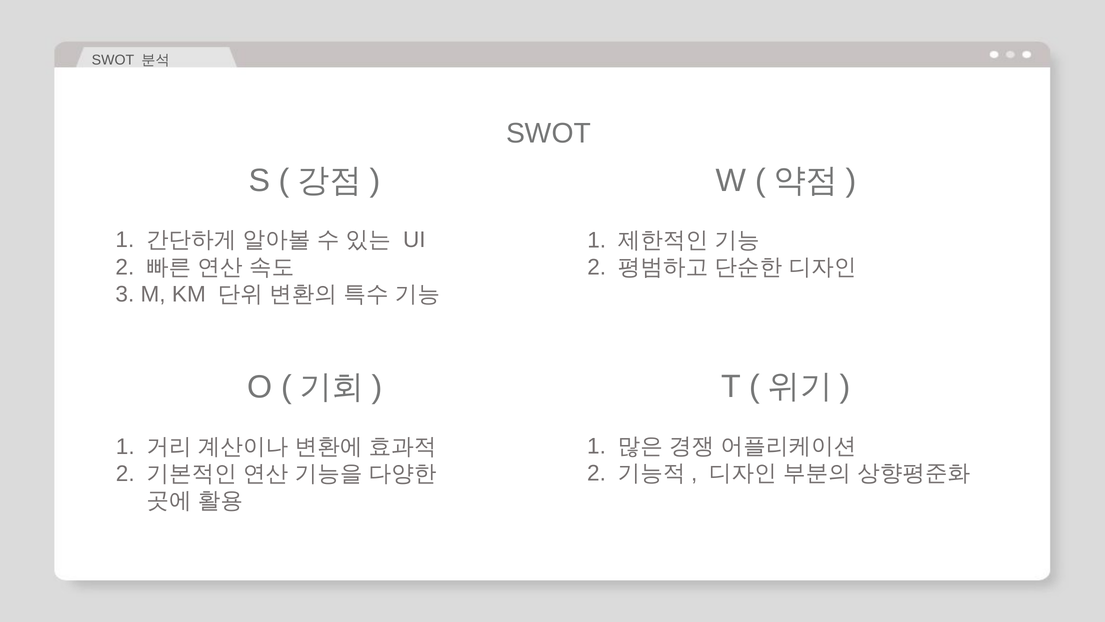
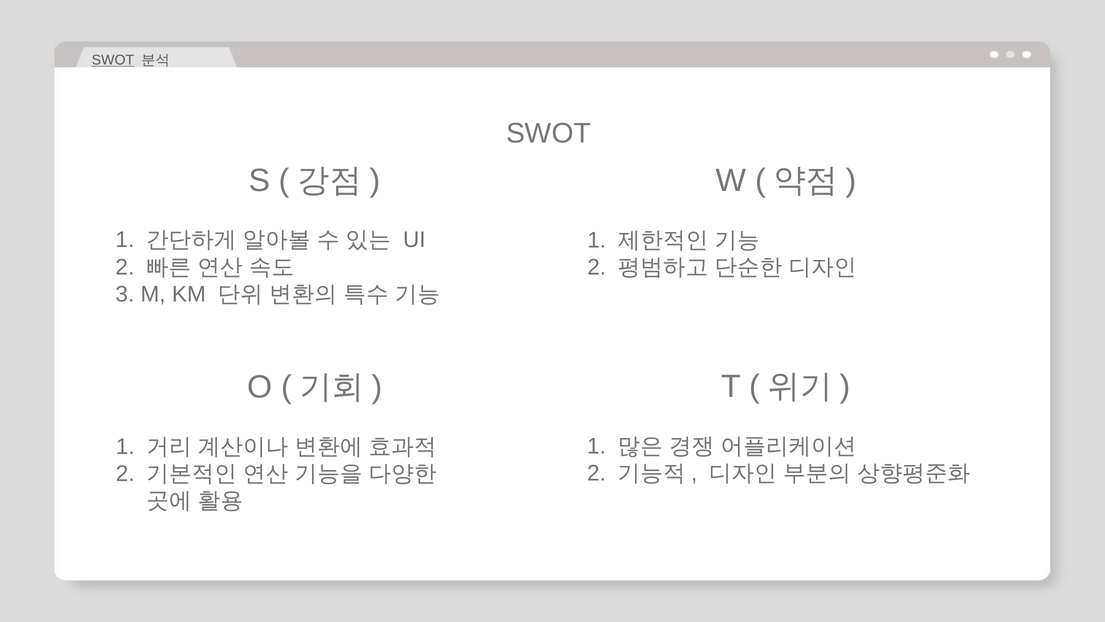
SWOT underline: none -> present (113, 60)
